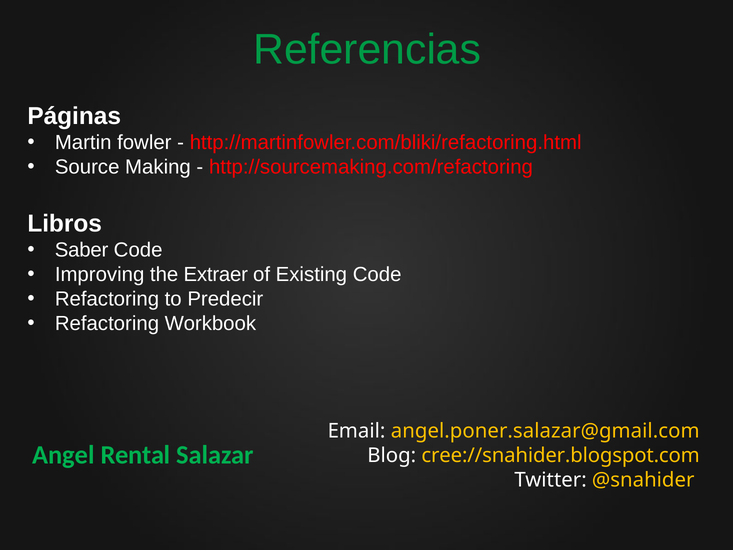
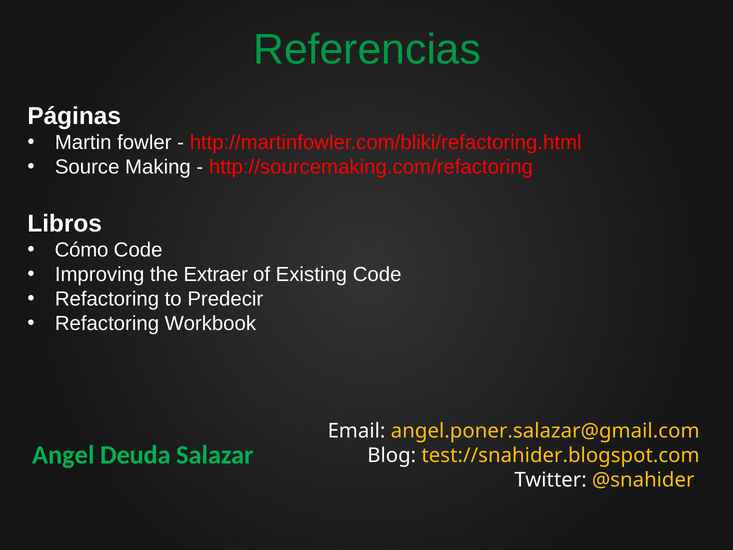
Saber: Saber -> Cómo (82, 250)
Rental: Rental -> Deuda (135, 455)
cree://snahider.blogspot.com: cree://snahider.blogspot.com -> test://snahider.blogspot.com (561, 455)
